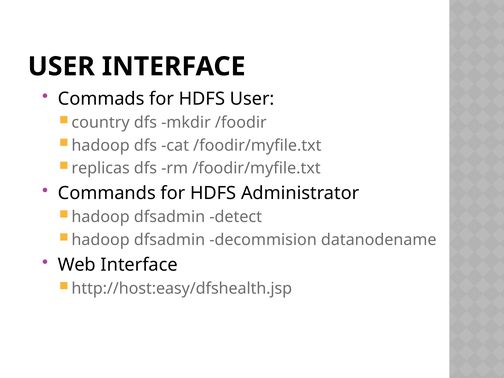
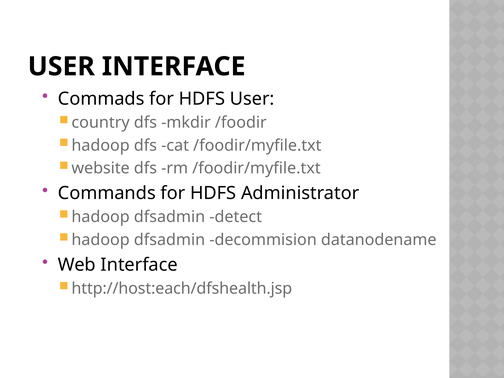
replicas: replicas -> website (101, 168)
http://host:easy/dfshealth.jsp: http://host:easy/dfshealth.jsp -> http://host:each/dfshealth.jsp (182, 289)
